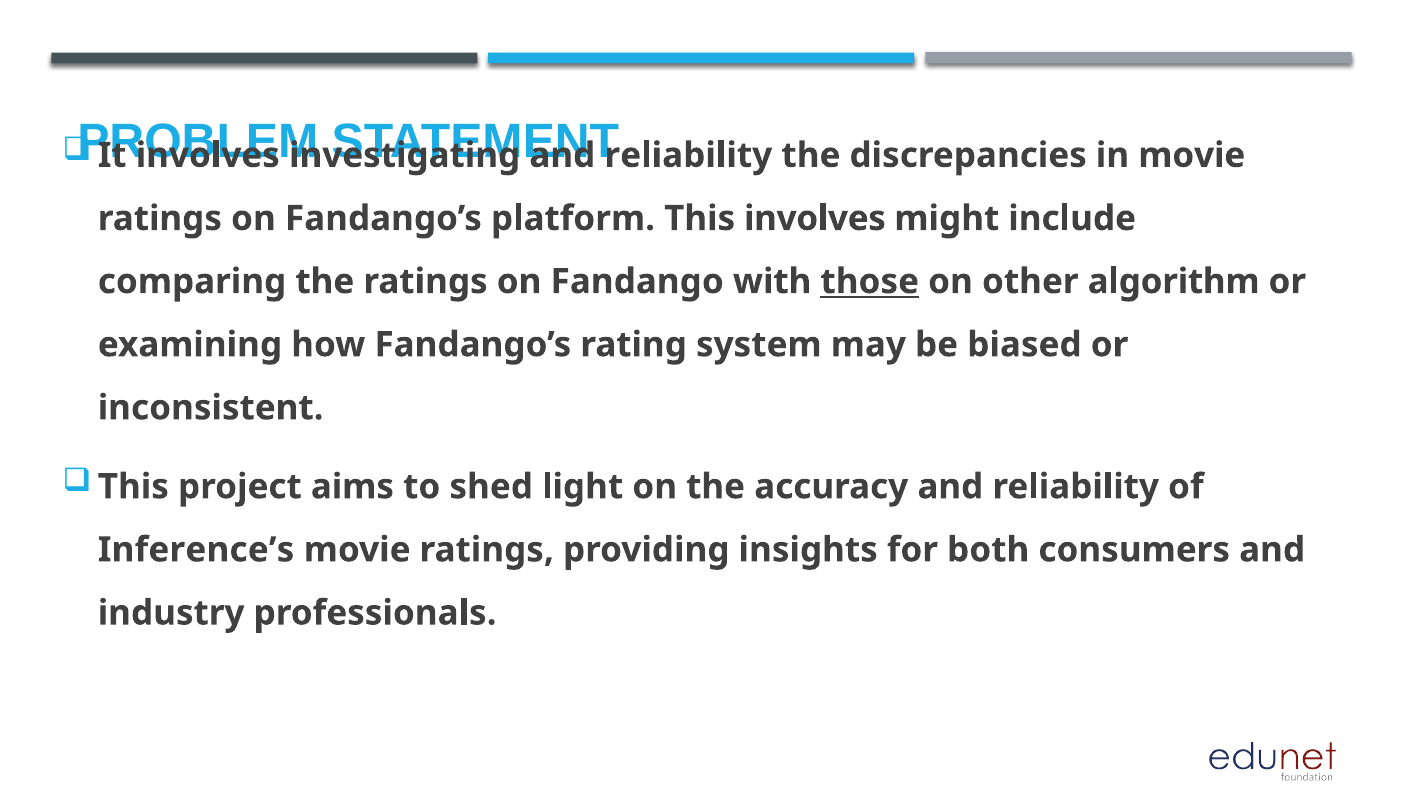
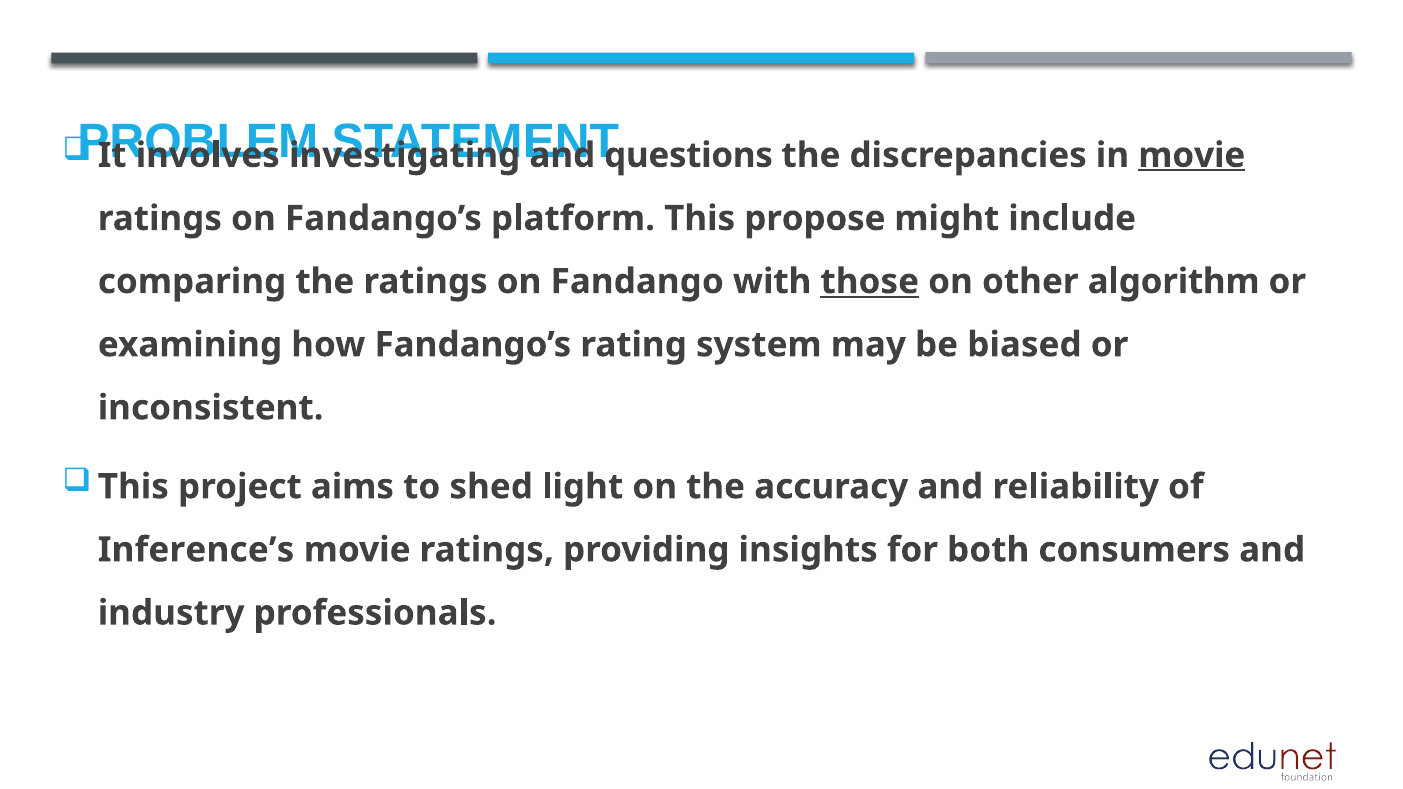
reliability: reliability -> questions (689, 155)
movie underline: none -> present (1192, 155)
This involves: involves -> propose (815, 219)
